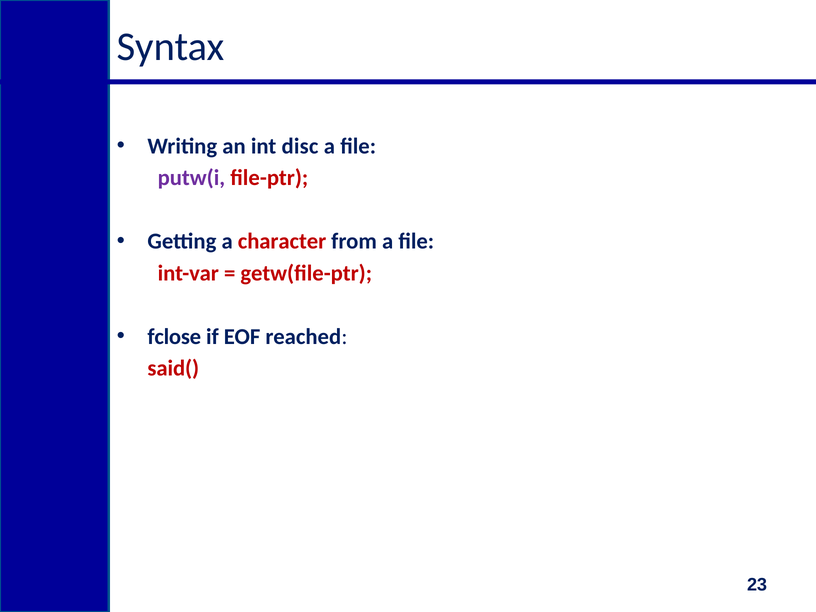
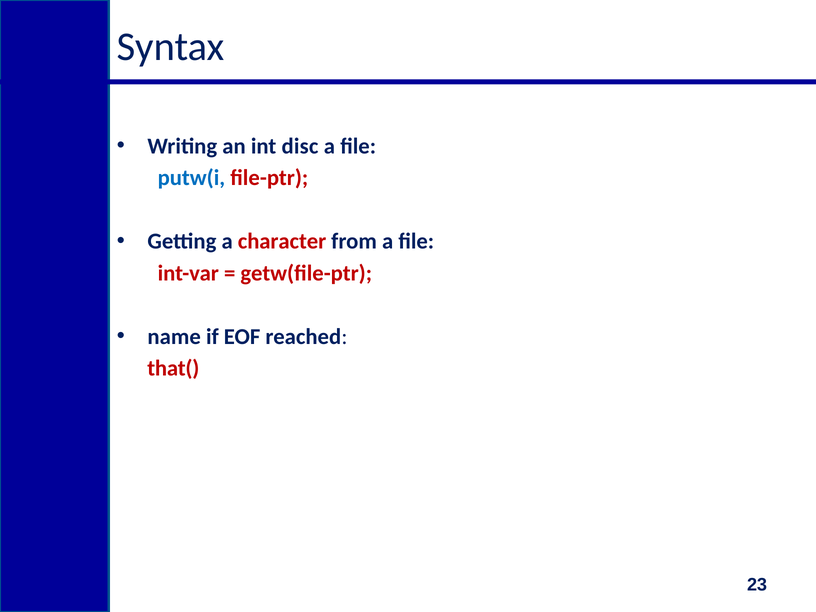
putw(i colour: purple -> blue (191, 178)
fclose: fclose -> name (174, 337)
said(: said( -> that( (173, 368)
